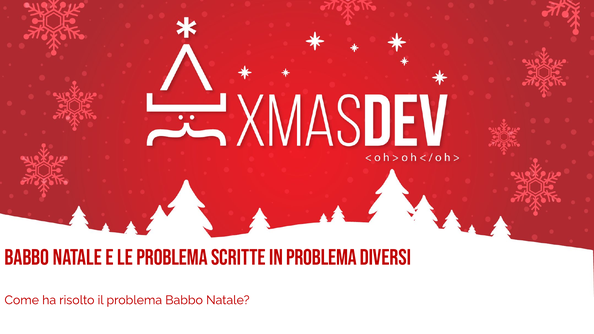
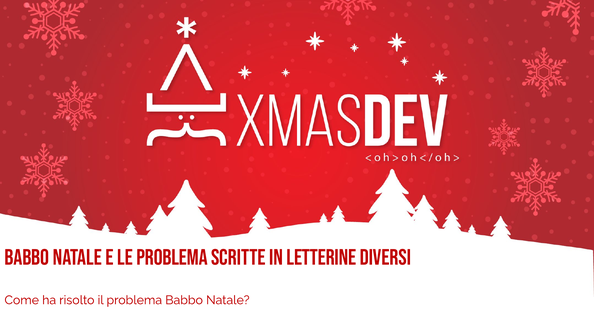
in problema: problema -> letterine (321, 258)
